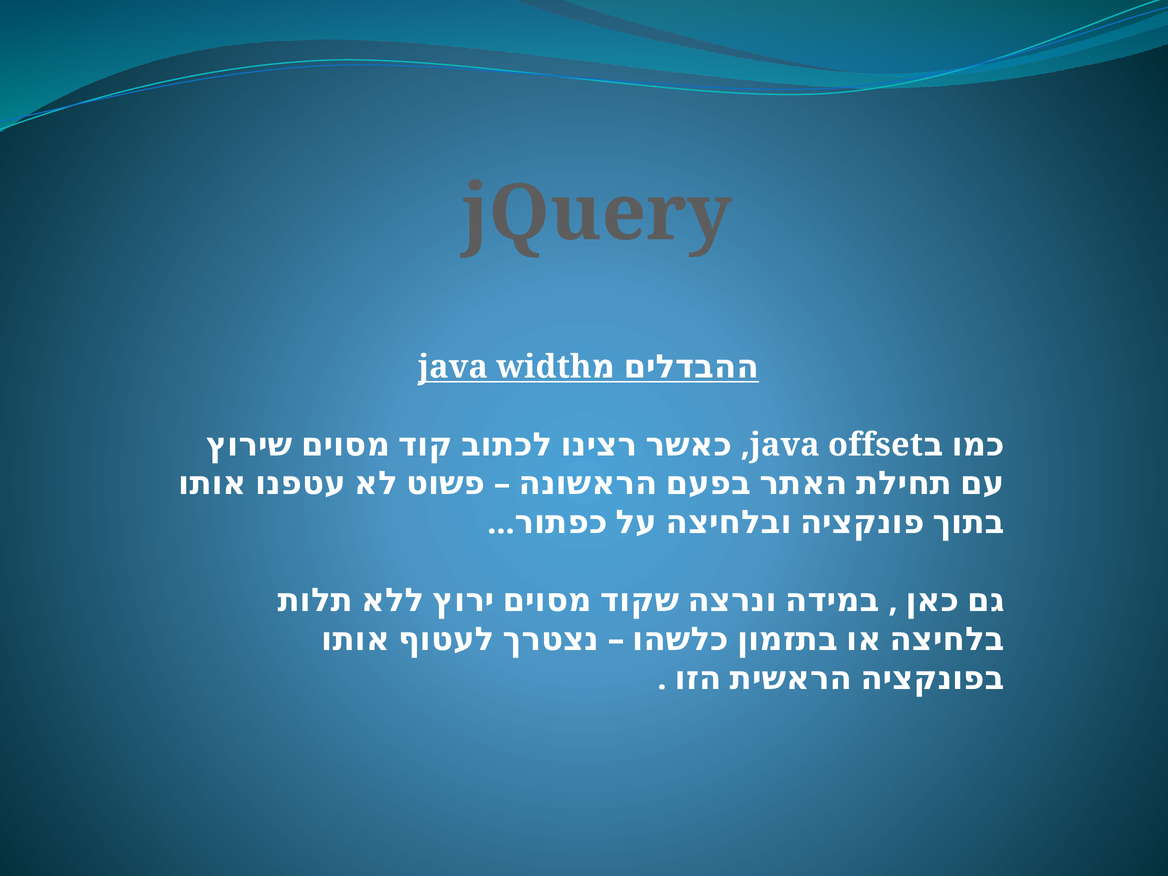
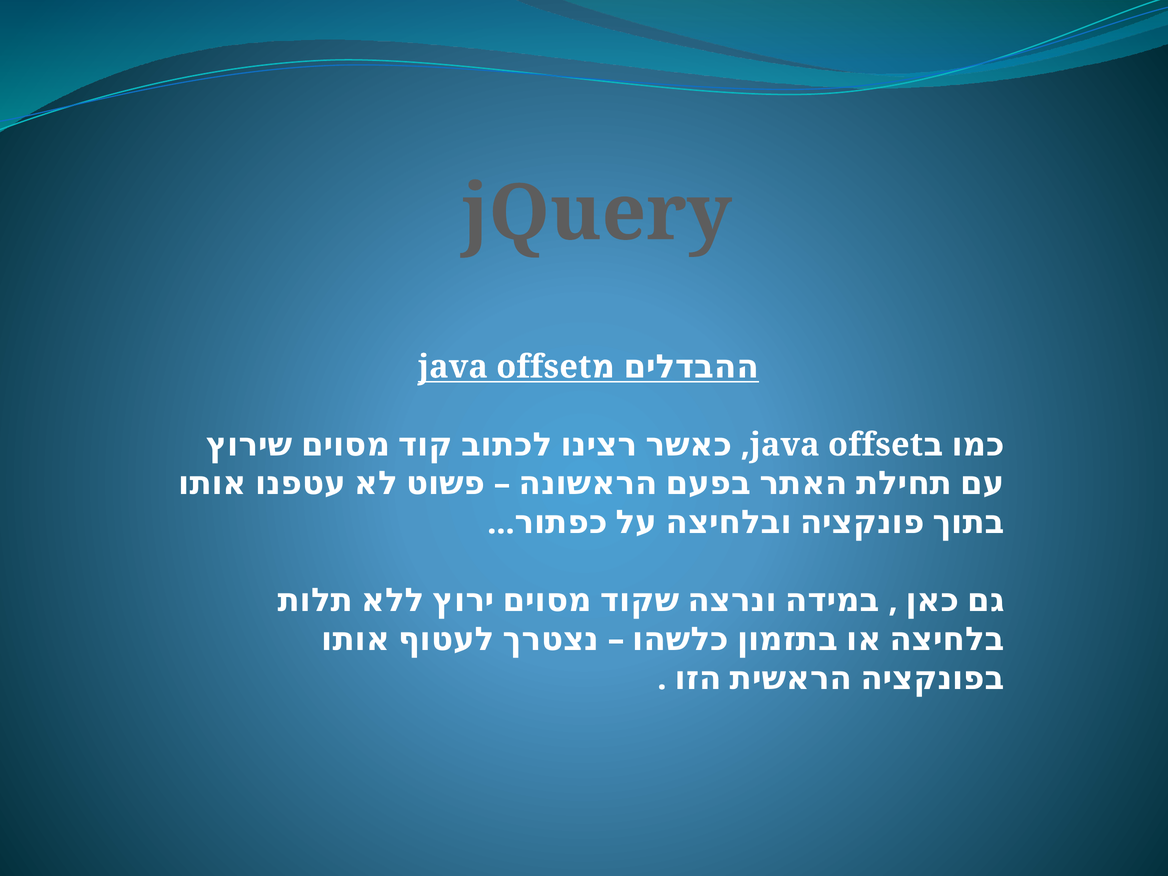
width: width -> offset (544, 367)
